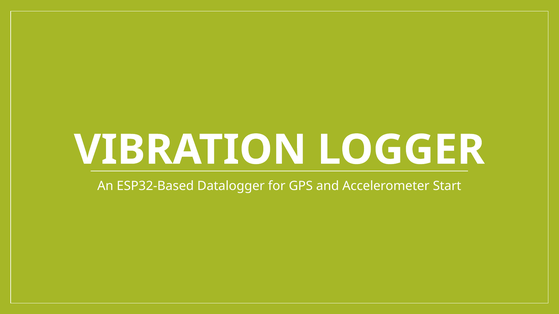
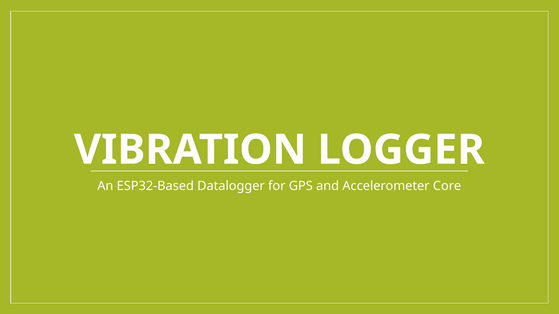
Start: Start -> Core (447, 186)
